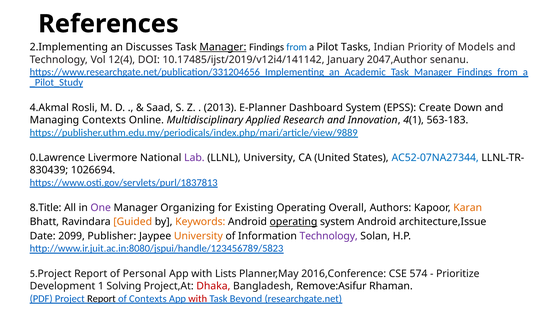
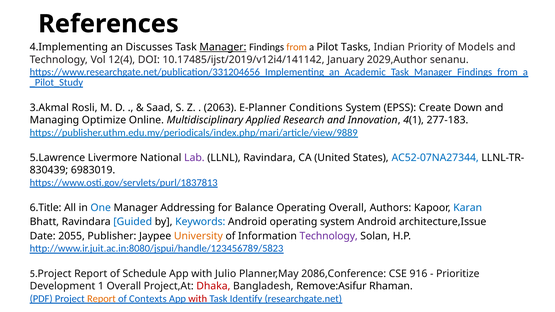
2.Implementing: 2.Implementing -> 4.Implementing (69, 47)
from colour: blue -> orange (297, 47)
2047,Author: 2047,Author -> 2029,Author (397, 60)
4.Akmal: 4.Akmal -> 3.Akmal (49, 108)
2013: 2013 -> 2063 (220, 108)
Dashboard: Dashboard -> Conditions (316, 108)
Managing Contexts: Contexts -> Optimize (104, 120)
563-183: 563-183 -> 277-183 (447, 120)
0.Lawrence: 0.Lawrence -> 5.Lawrence (57, 158)
LLNL University: University -> Ravindara (269, 158)
1026694: 1026694 -> 6983019 (93, 170)
8.Title: 8.Title -> 6.Title (46, 208)
One colour: purple -> blue (101, 208)
Organizing: Organizing -> Addressing (188, 208)
Existing: Existing -> Balance (254, 208)
Karan colour: orange -> blue (468, 208)
Guided colour: orange -> blue (133, 222)
Keywords colour: orange -> blue (200, 222)
operating underline: present -> none (294, 222)
2099: 2099 -> 2055 (72, 236)
Personal: Personal -> Schedule (145, 274)
Lists: Lists -> Julio (226, 274)
2016,Conference: 2016,Conference -> 2086,Conference (344, 274)
574: 574 -> 916 (418, 274)
1 Solving: Solving -> Overall (124, 286)
Report colour: black -> orange (101, 299)
Beyond: Beyond -> Identify (246, 299)
